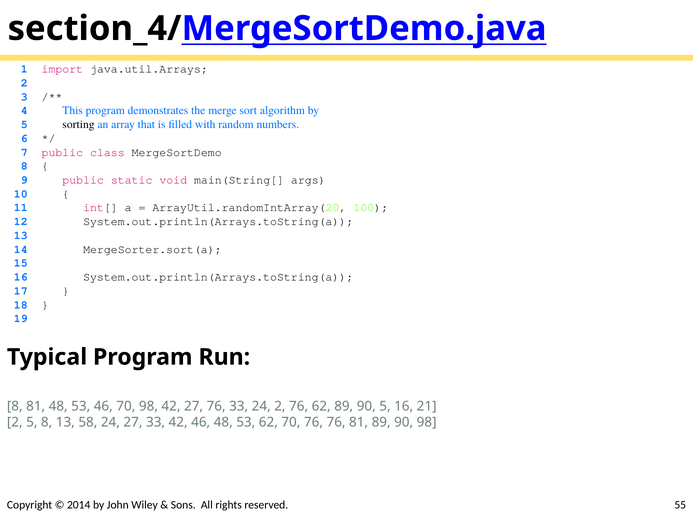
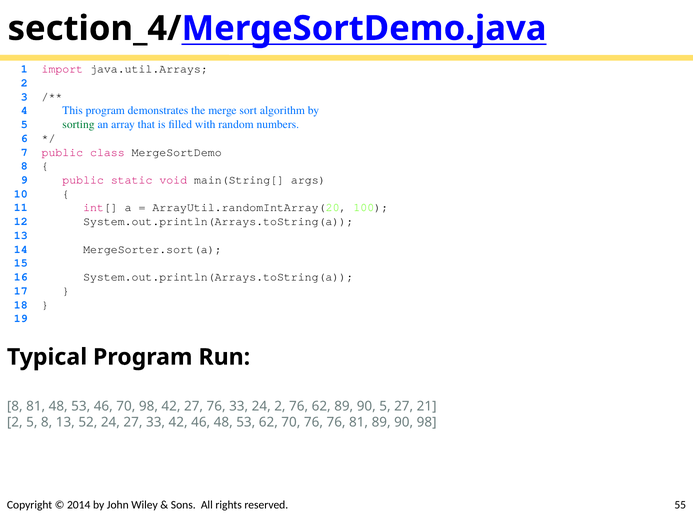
sorting colour: black -> green (78, 124)
5 16: 16 -> 27 (404, 406)
58: 58 -> 52 (88, 422)
